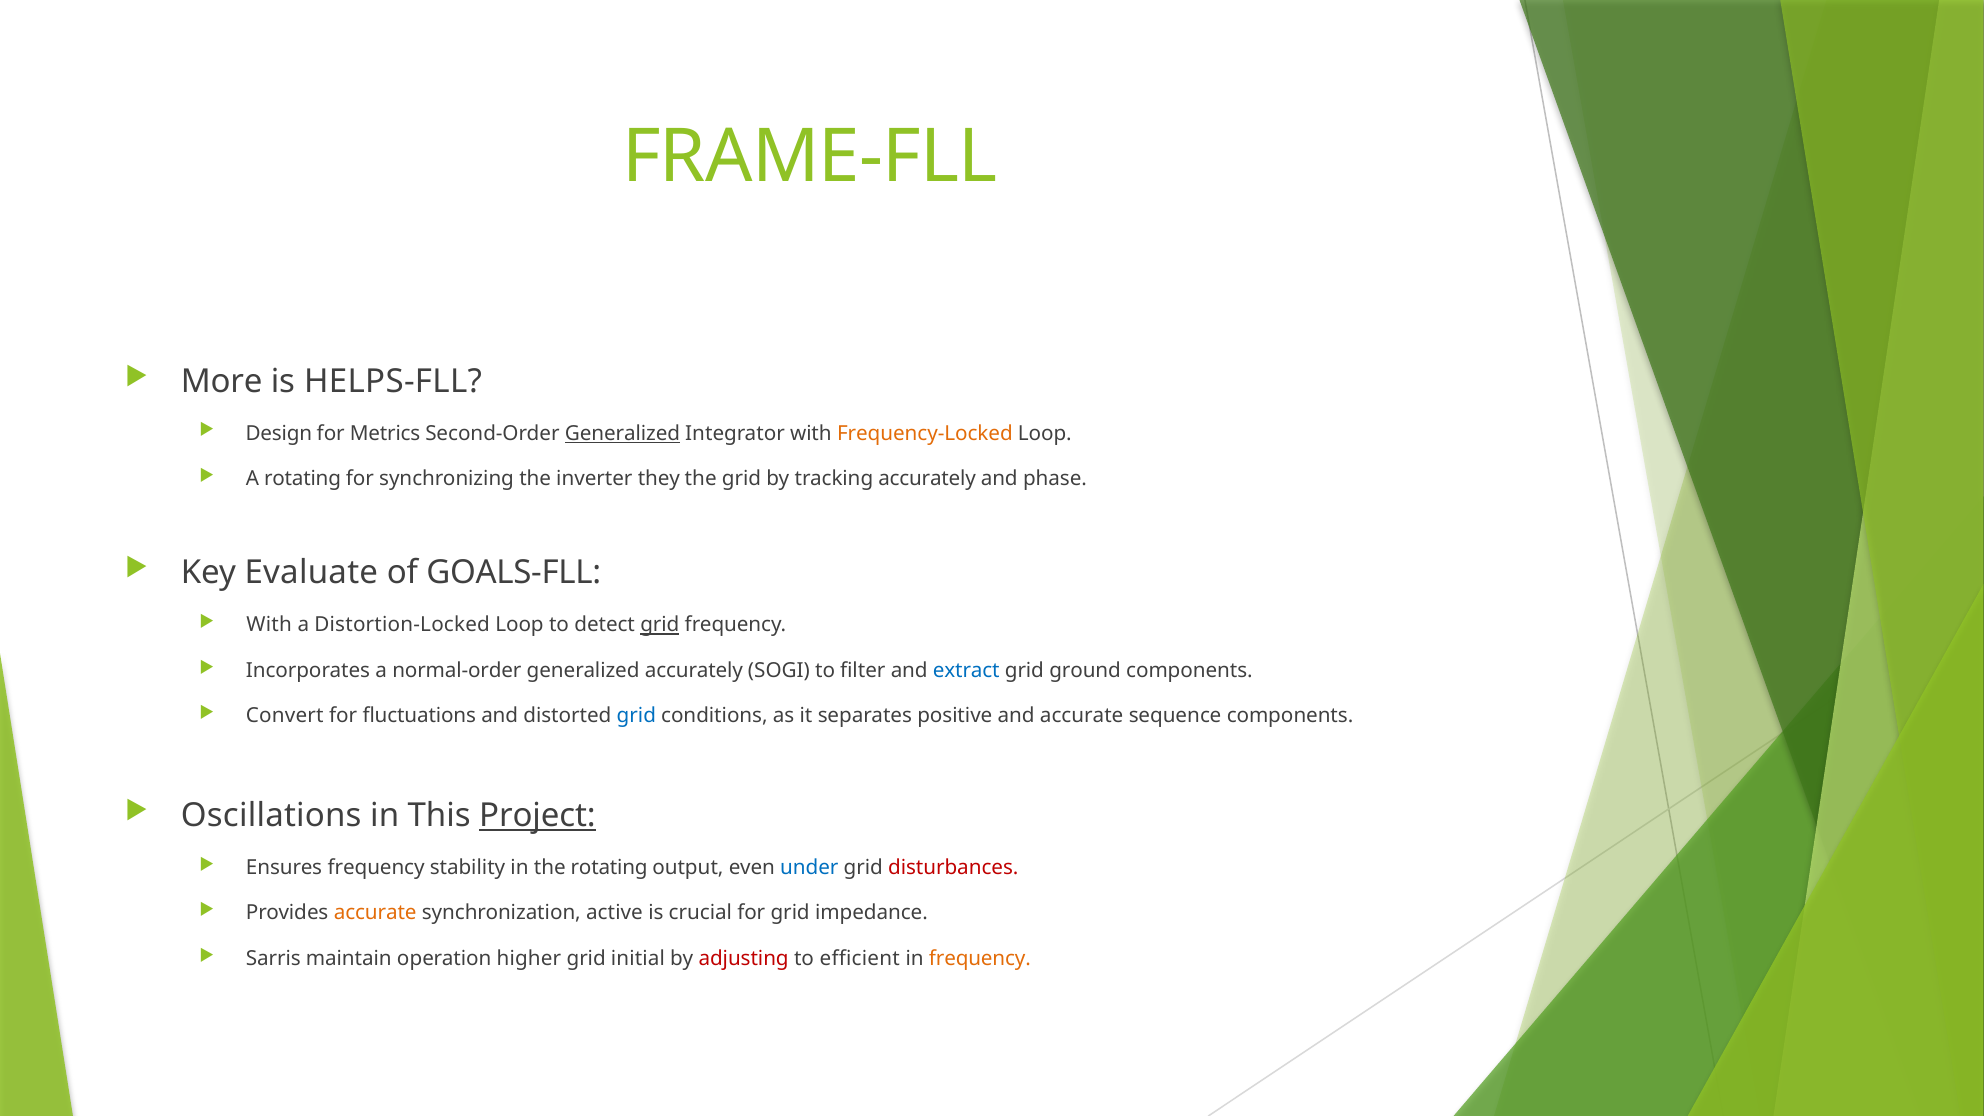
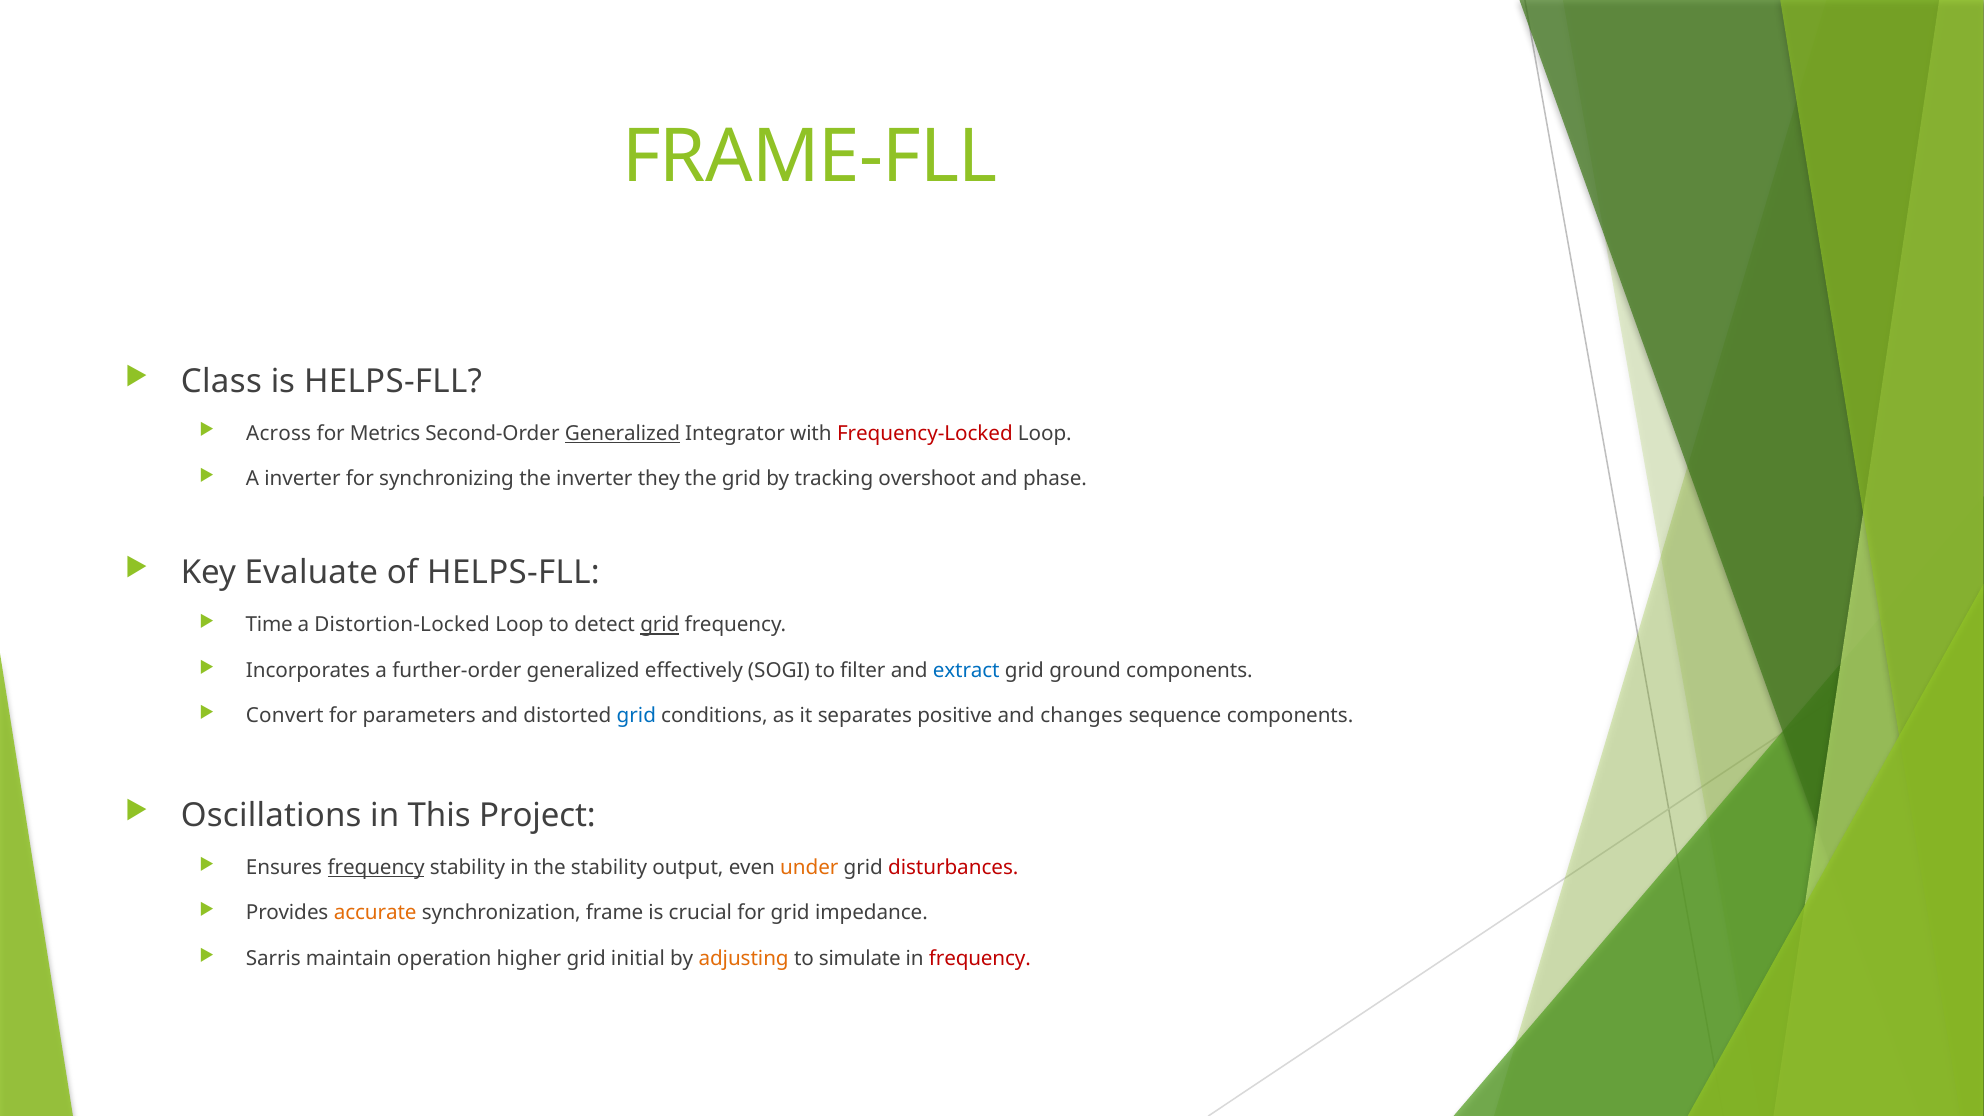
More: More -> Class (221, 381)
Design: Design -> Across (279, 433)
Frequency-Locked colour: orange -> red (925, 433)
A rotating: rotating -> inverter (302, 479)
tracking accurately: accurately -> overshoot (927, 479)
of GOALS-FLL: GOALS-FLL -> HELPS-FLL (513, 573)
With: With -> Time (269, 625)
normal-order: normal-order -> further-order (457, 671)
generalized accurately: accurately -> effectively (694, 671)
fluctuations: fluctuations -> parameters (419, 716)
and accurate: accurate -> changes (1082, 716)
Project underline: present -> none (537, 815)
frequency underline: none -> present (376, 868)
the rotating: rotating -> stability (609, 868)
under colour: blue -> orange (809, 868)
active: active -> frame (615, 913)
adjusting colour: red -> orange (744, 959)
efficient: efficient -> simulate (860, 959)
frequency colour: orange -> red (980, 959)
